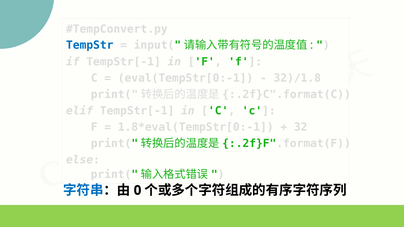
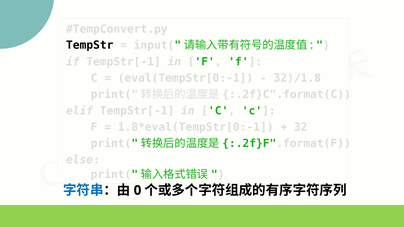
TempStr colour: blue -> black (90, 45)
